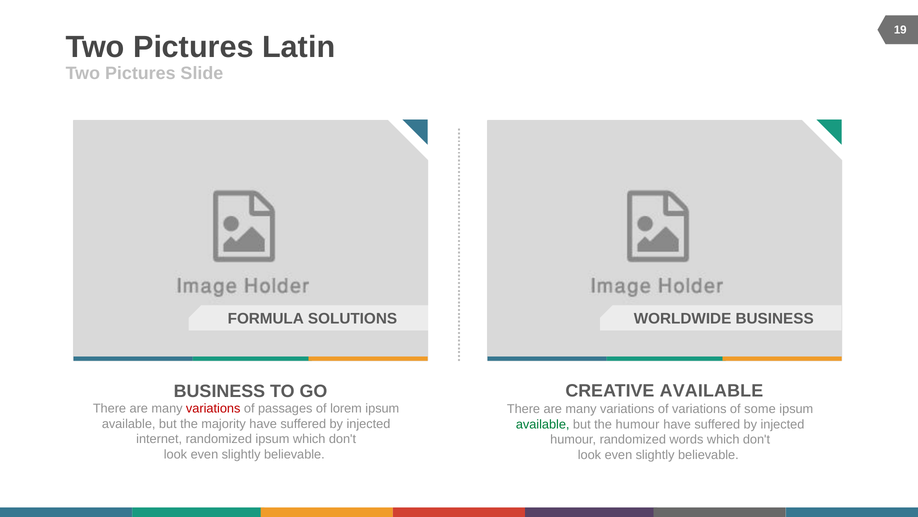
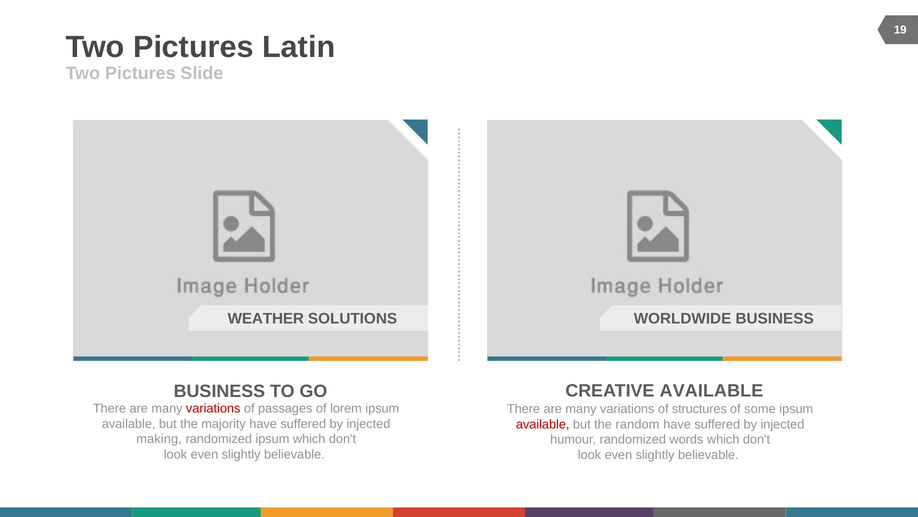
FORMULA: FORMULA -> WEATHER (266, 318)
of variations: variations -> structures (699, 408)
available colour: green -> red (543, 424)
the humour: humour -> random (638, 424)
internet: internet -> making (159, 439)
